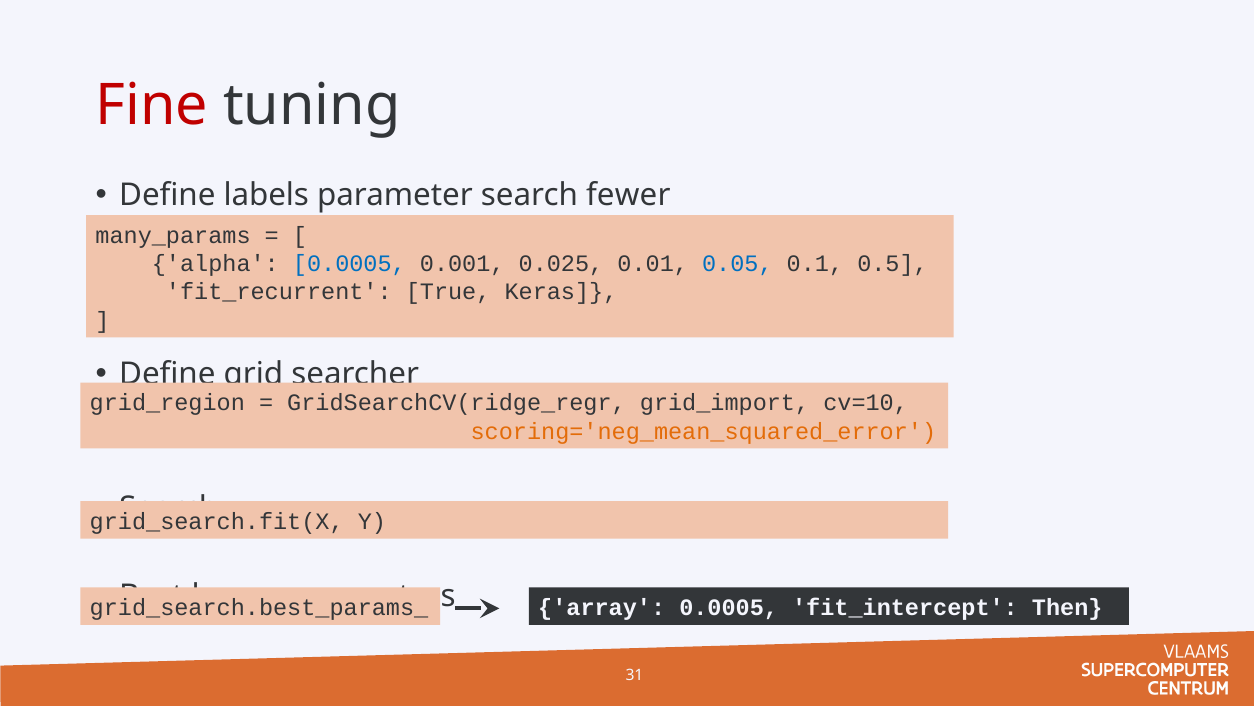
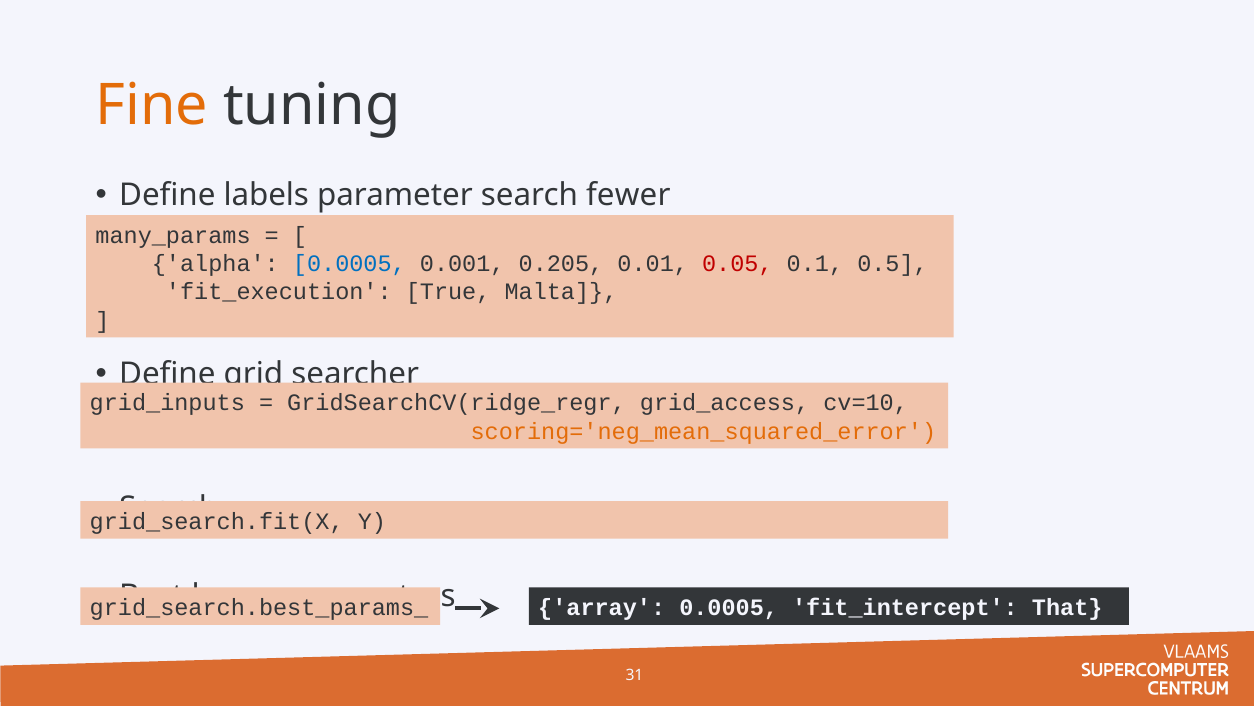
Fine colour: red -> orange (152, 105)
0.025: 0.025 -> 0.205 (561, 264)
0.05 colour: blue -> red (737, 264)
fit_recurrent: fit_recurrent -> fit_execution (279, 292)
Keras: Keras -> Malta (561, 292)
grid_region: grid_region -> grid_inputs (167, 403)
grid_import: grid_import -> grid_access (725, 403)
Then: Then -> That (1067, 607)
